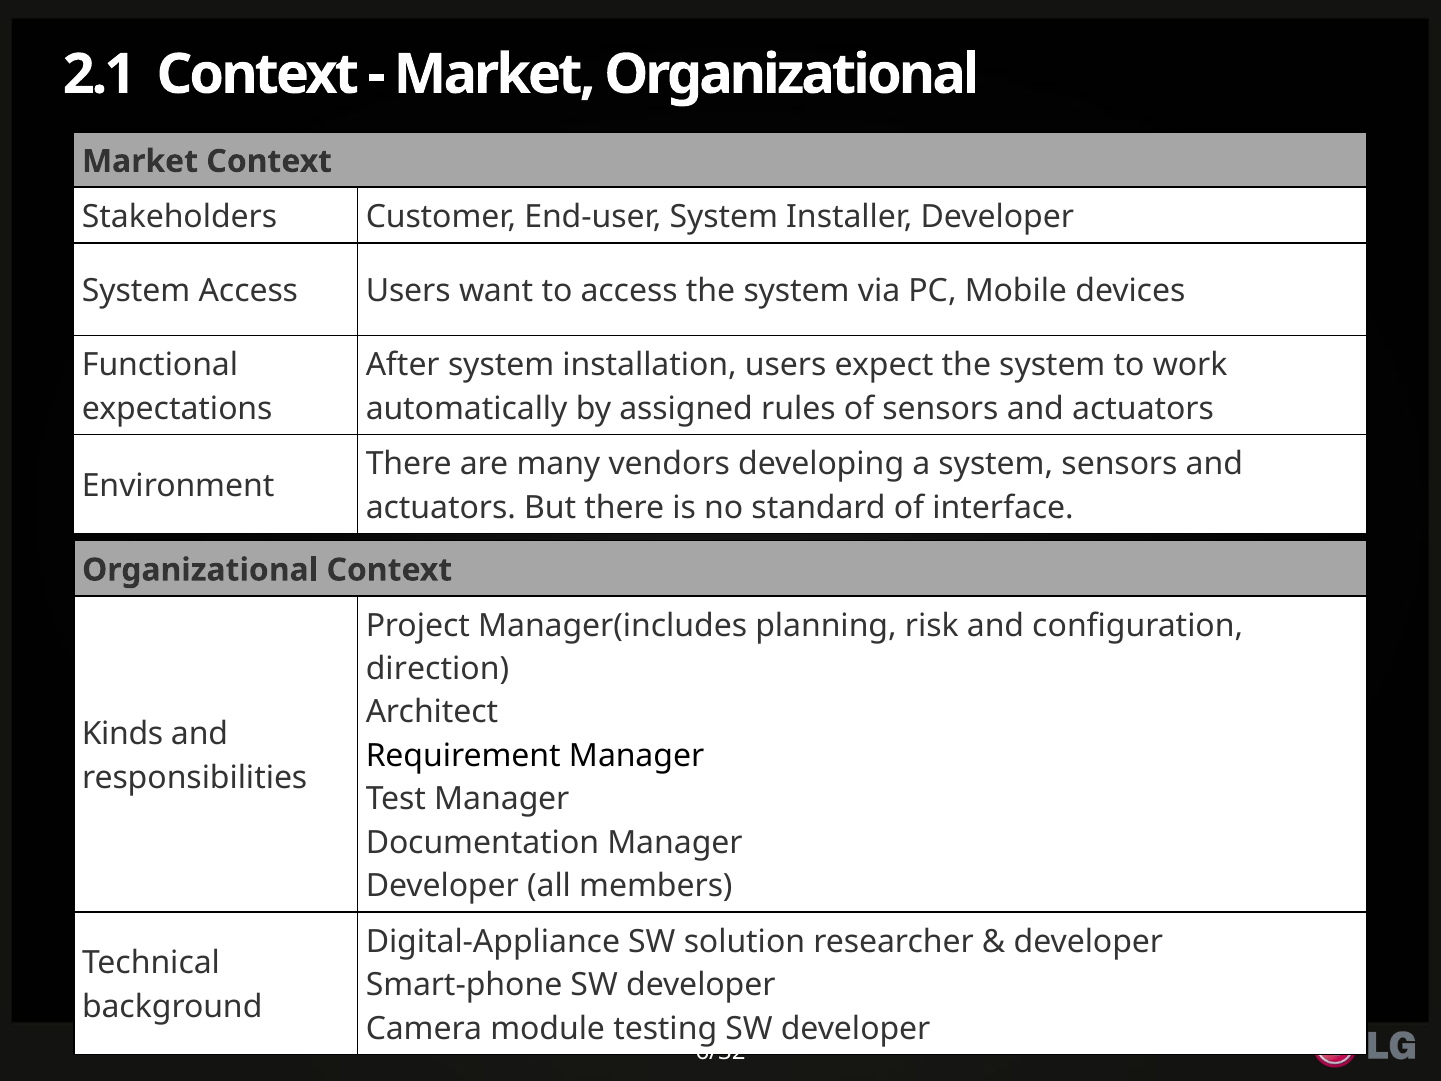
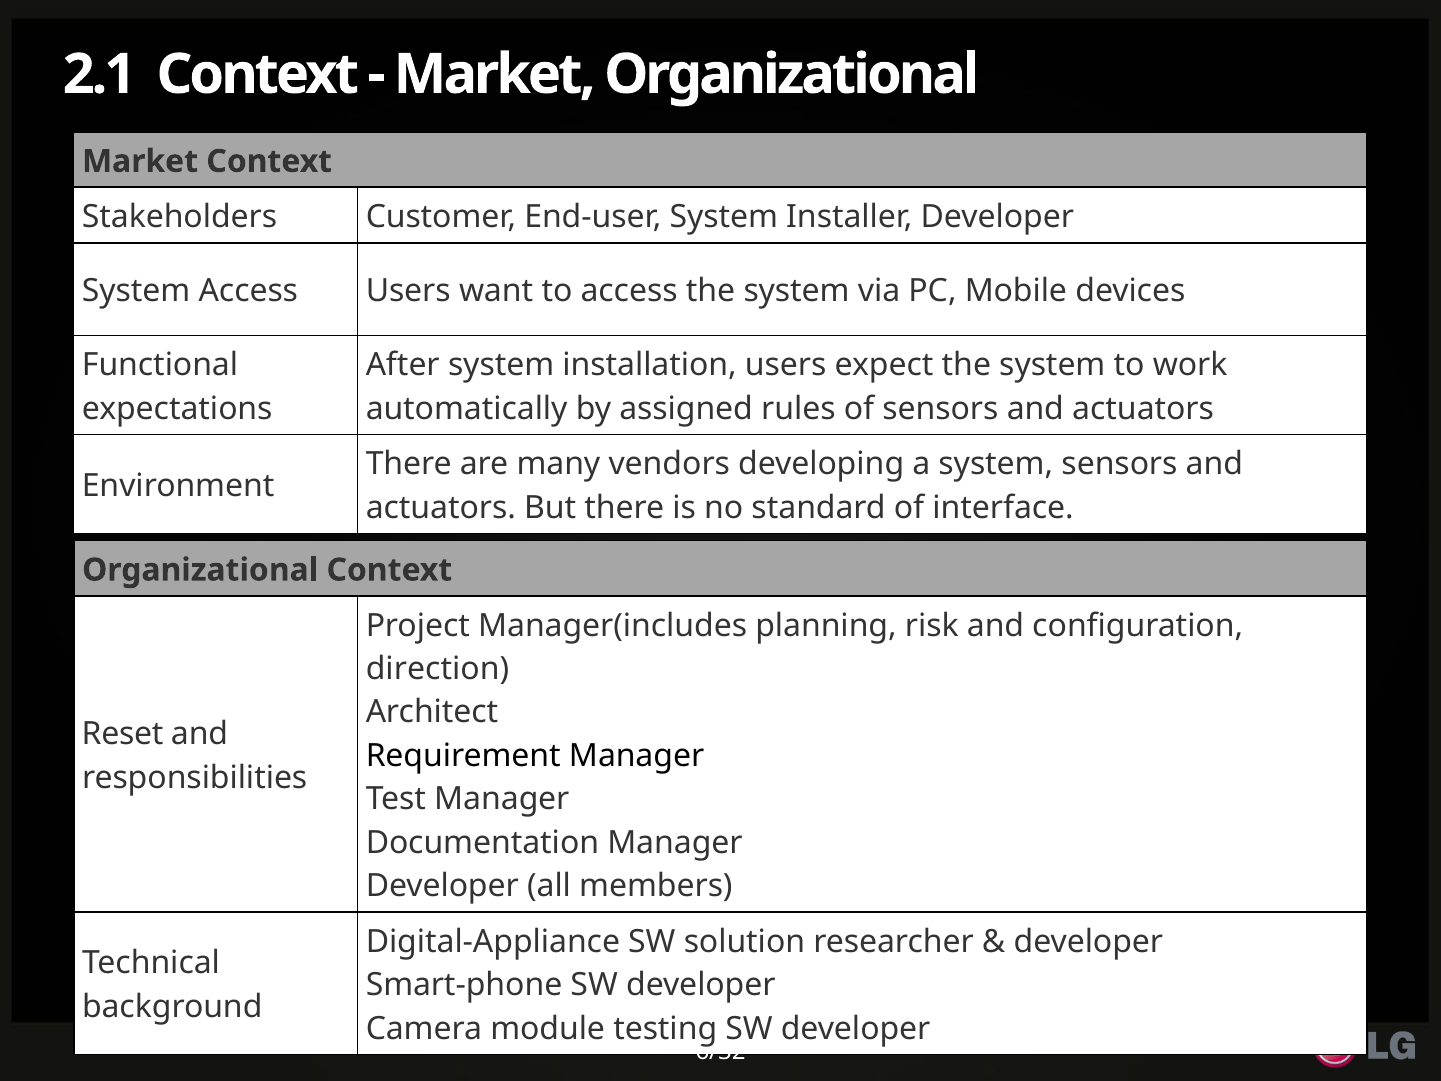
Kinds: Kinds -> Reset (123, 734)
